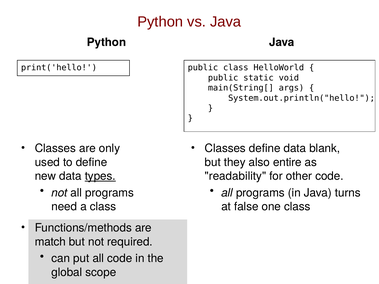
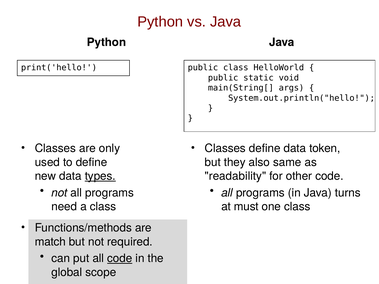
blank: blank -> token (325, 148)
entire: entire -> same (287, 162)
false: false -> must (246, 207)
code underline: none -> present (120, 259)
